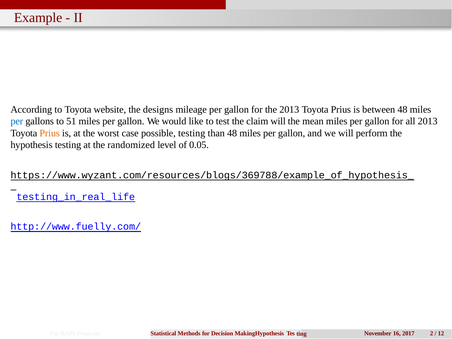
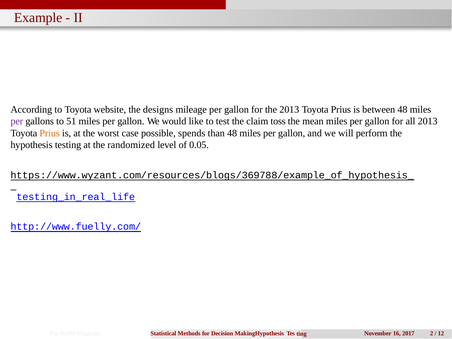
per colour: blue -> purple (17, 121)
claim will: will -> toss (278, 121)
possible testing: testing -> spends (192, 133)
